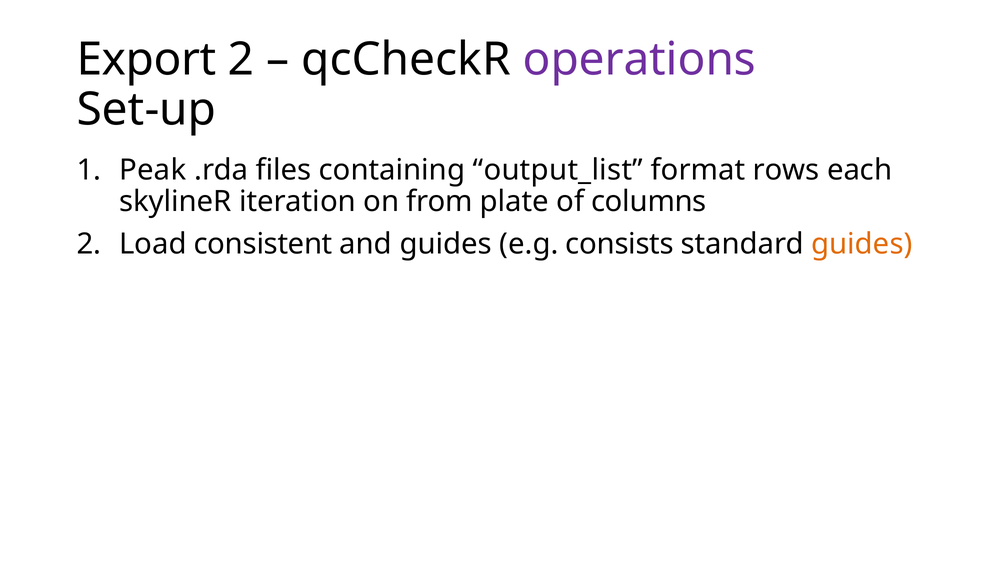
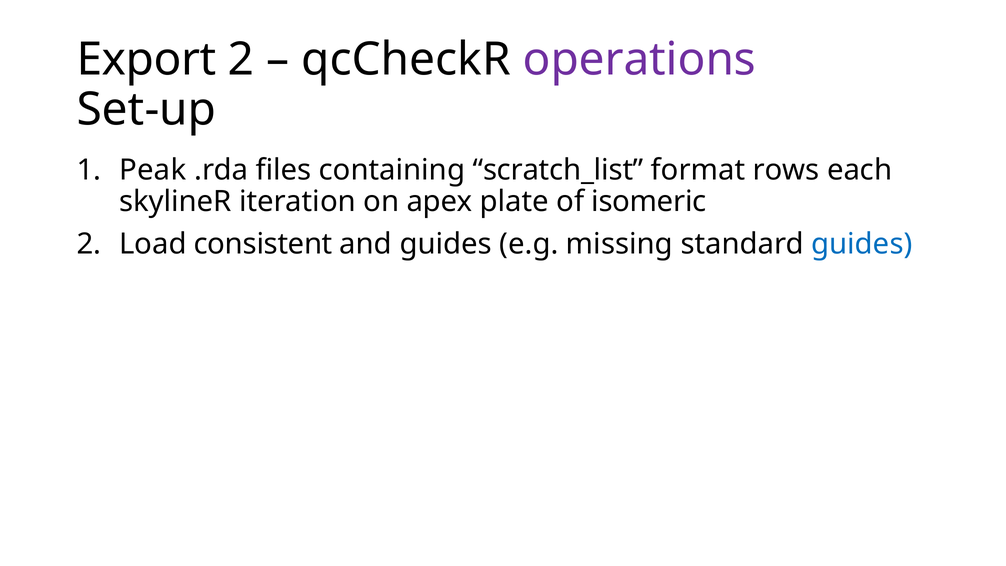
output_list: output_list -> scratch_list (558, 170)
from: from -> apex (440, 202)
columns: columns -> isomeric (649, 202)
consists: consists -> missing (619, 244)
guides colour: orange -> blue (862, 244)
